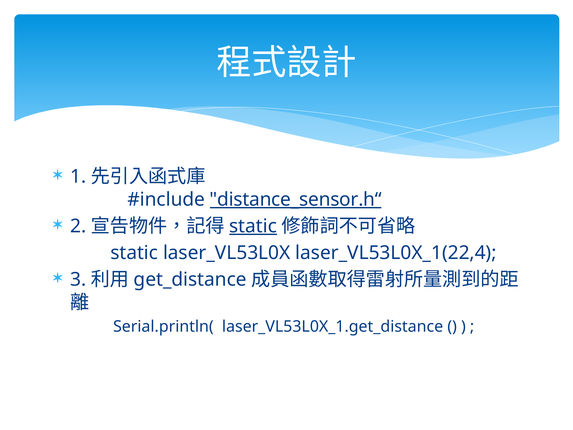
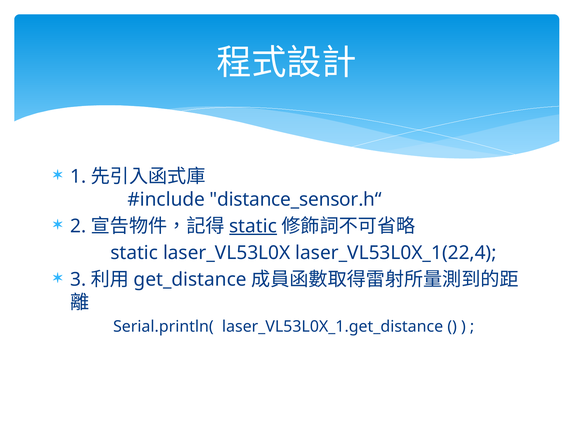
distance_sensor.h“ underline: present -> none (296, 199)
